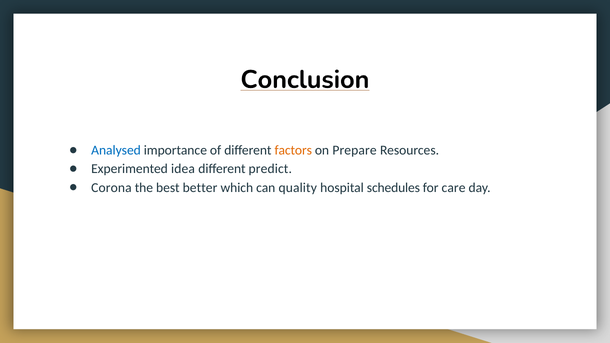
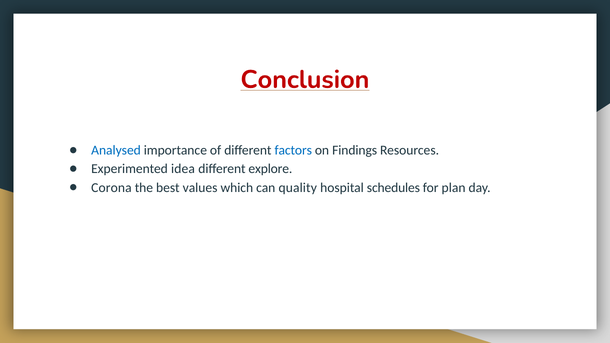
Conclusion colour: black -> red (305, 80)
factors colour: orange -> blue (293, 150)
Prepare: Prepare -> Findings (355, 150)
predict: predict -> explore (270, 169)
better: better -> values (200, 188)
care: care -> plan (454, 188)
